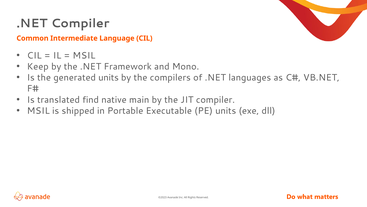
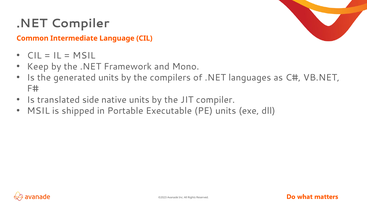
find: find -> side (91, 99)
native main: main -> units (139, 99)
